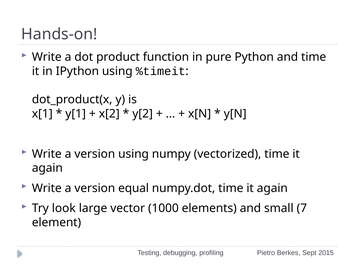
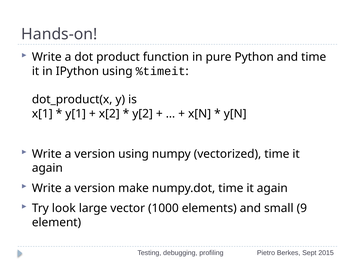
equal: equal -> make (134, 188)
7: 7 -> 9 (302, 208)
